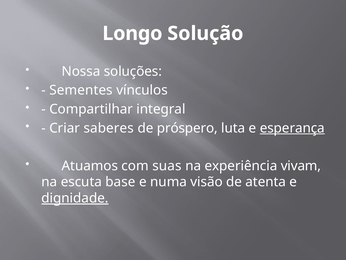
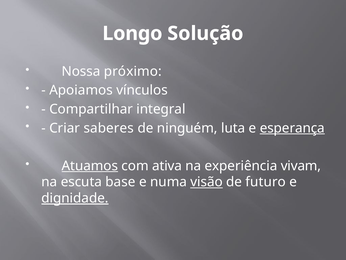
soluções: soluções -> próximo (133, 71)
Sementes: Sementes -> Apoiamos (81, 90)
próspero: próspero -> ninguém (187, 128)
Atuamos underline: none -> present (90, 166)
suas: suas -> ativa (167, 166)
visão underline: none -> present (207, 182)
atenta: atenta -> futuro (266, 182)
